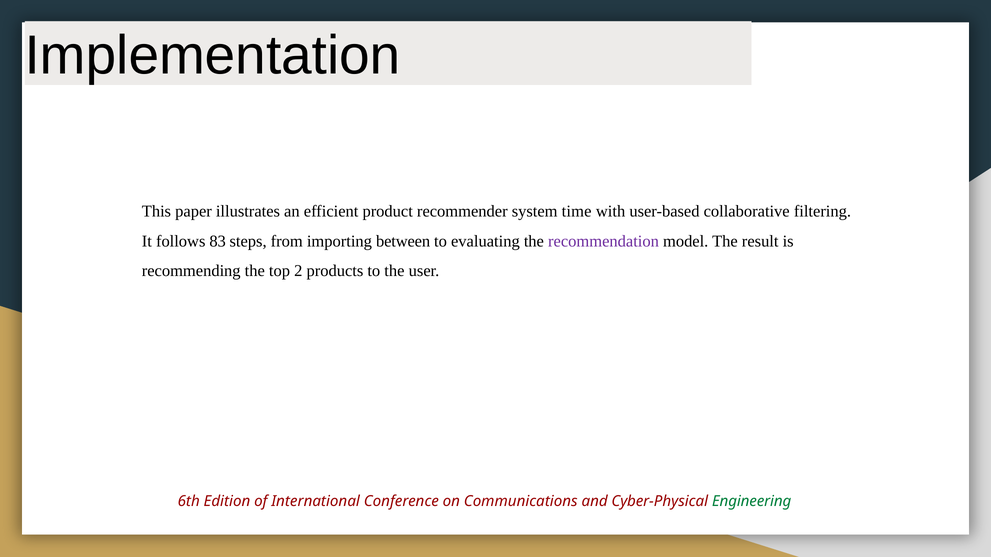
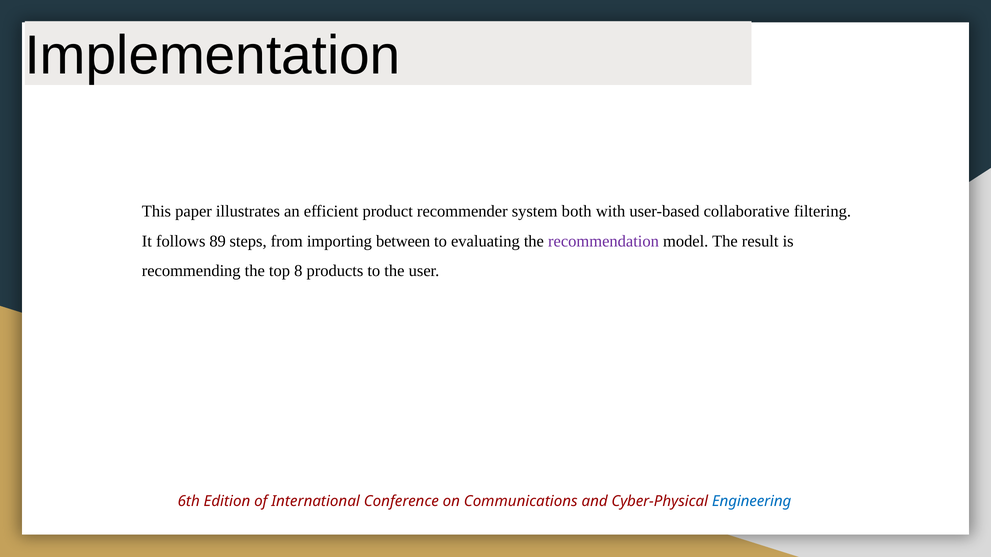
time: time -> both (577, 212)
83: 83 -> 89 (218, 241)
2: 2 -> 8 (298, 271)
Engineering colour: green -> blue (752, 502)
